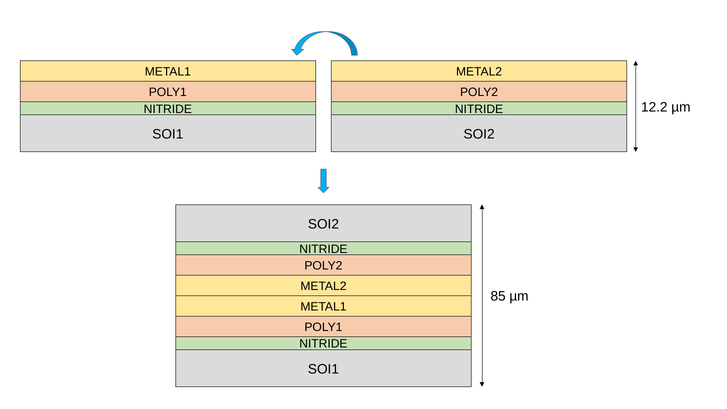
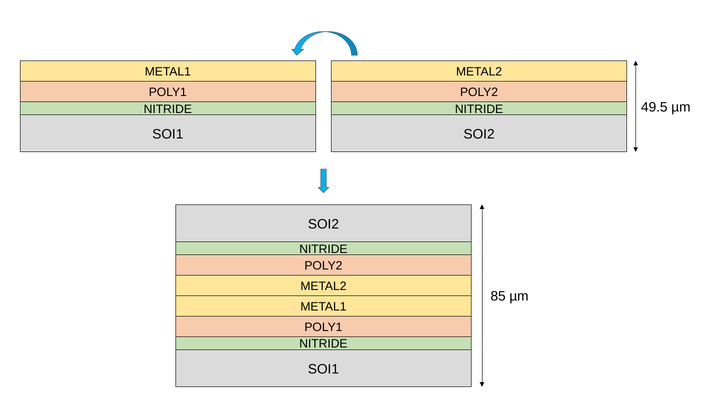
12.2: 12.2 -> 49.5 (654, 107)
